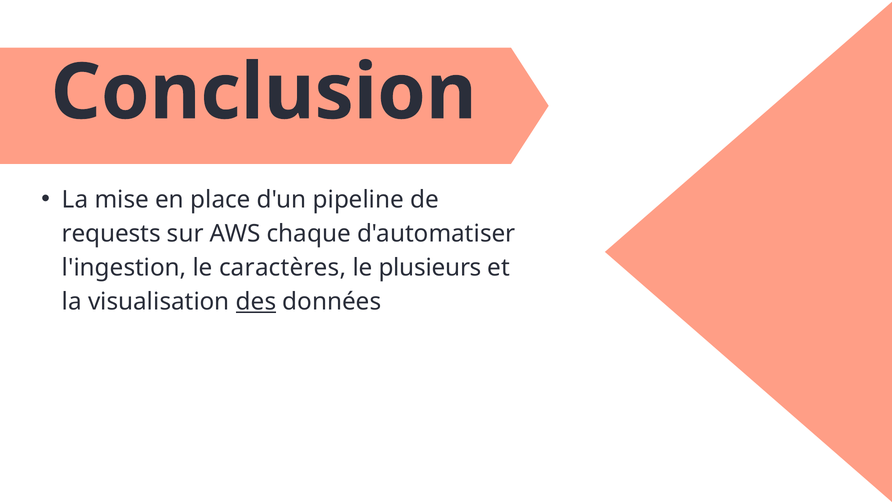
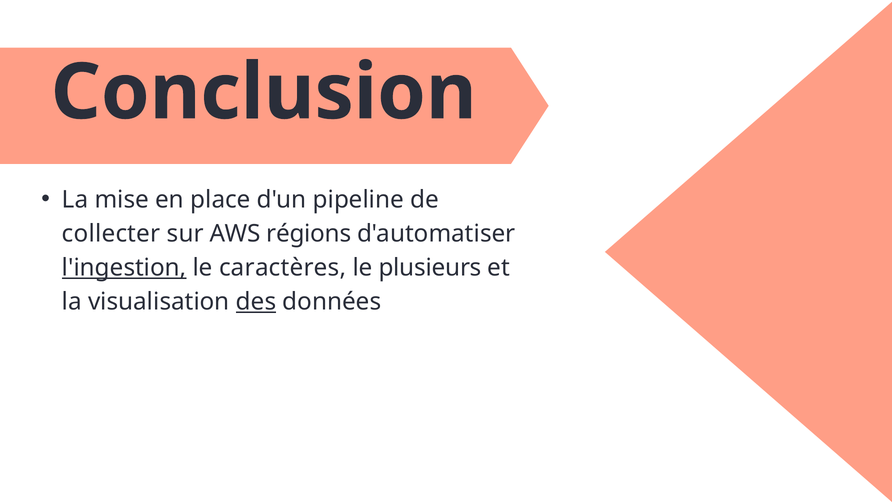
requests: requests -> collecter (111, 233)
chaque: chaque -> régions (309, 233)
l'ingestion underline: none -> present (124, 267)
